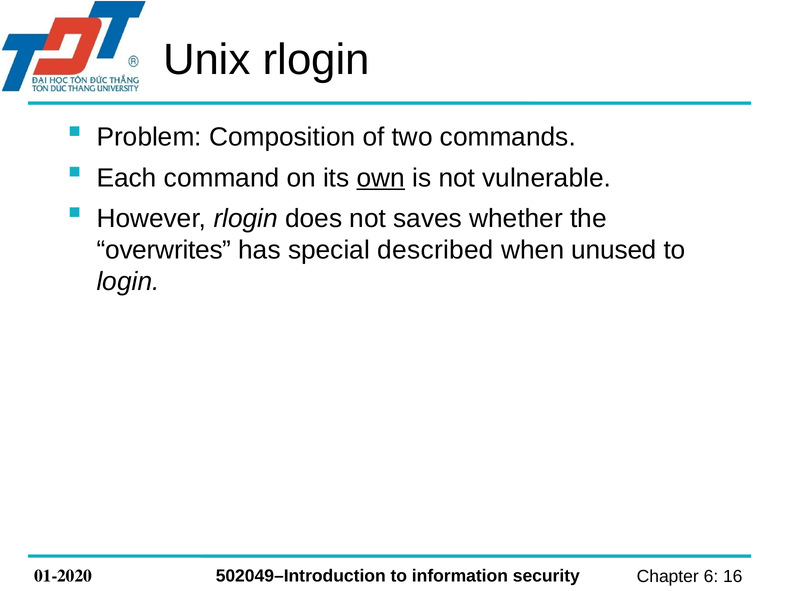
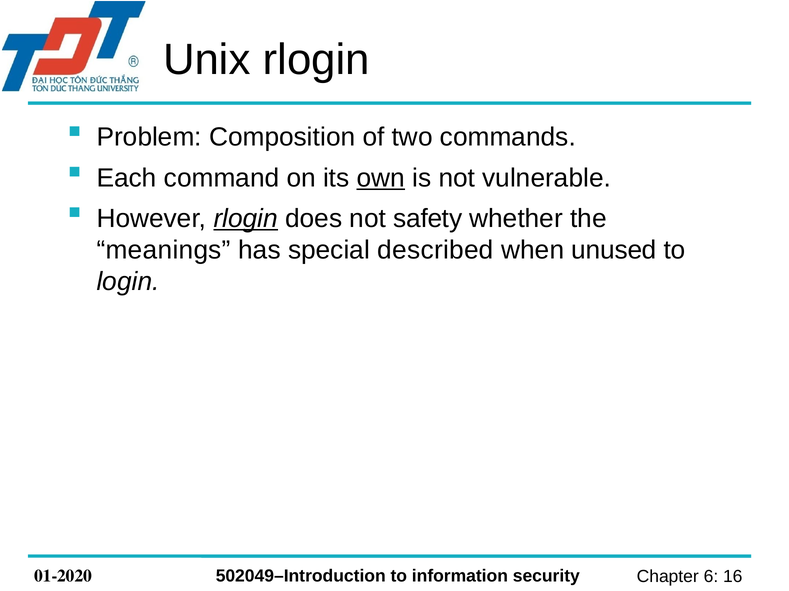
rlogin underline: none -> present (246, 219)
saves: saves -> safety (428, 219)
overwrites: overwrites -> meanings (164, 250)
